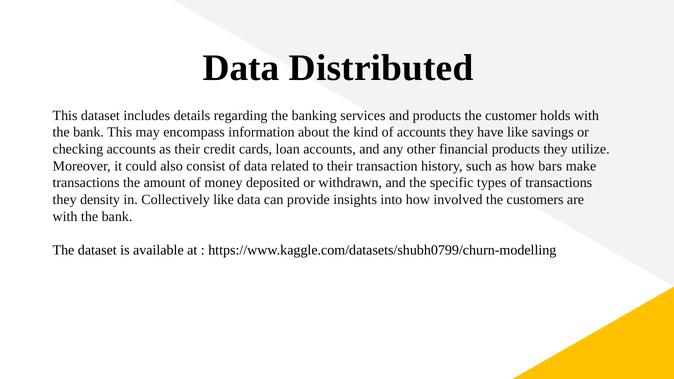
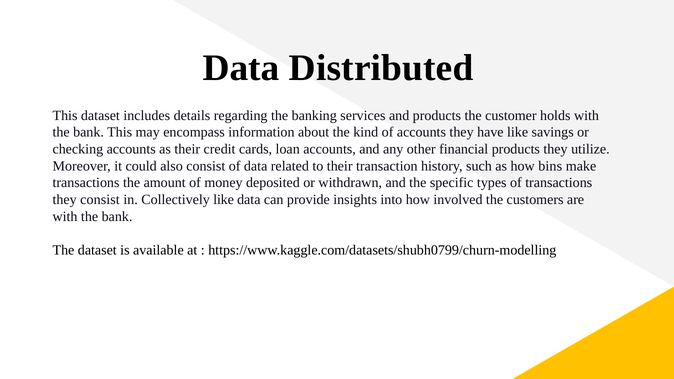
bars: bars -> bins (550, 166)
they density: density -> consist (100, 200)
